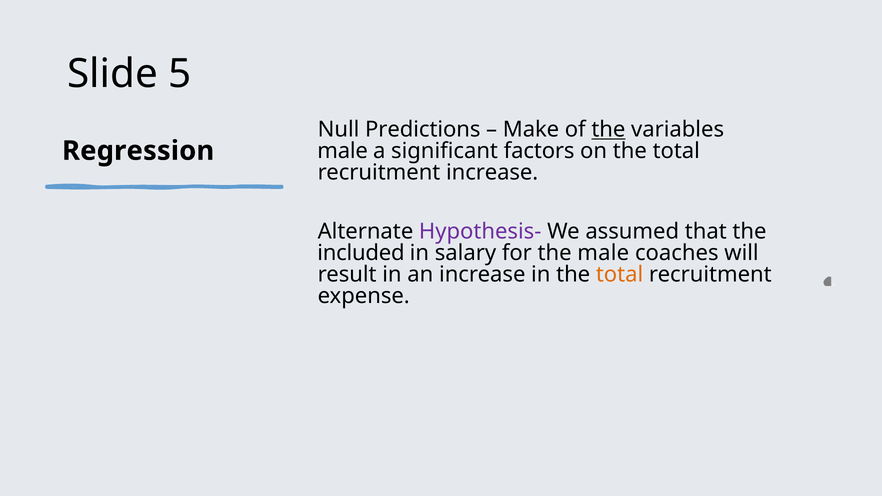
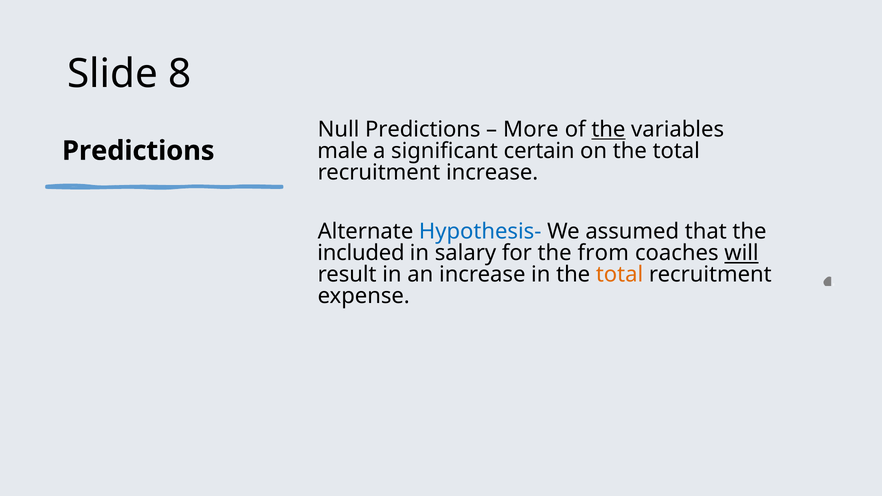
5: 5 -> 8 (180, 74)
Make: Make -> More (531, 129)
factors: factors -> certain (539, 151)
Regression: Regression -> Predictions (138, 151)
Hypothesis- colour: purple -> blue (480, 232)
the male: male -> from (603, 253)
will underline: none -> present (742, 253)
